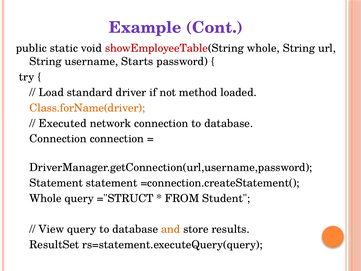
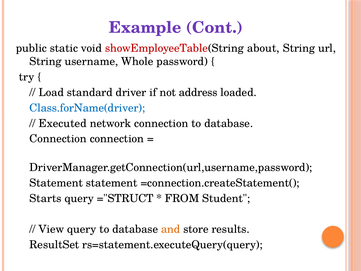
showEmployeeTable(String whole: whole -> about (263, 48)
Starts: Starts -> Whole (137, 62)
method: method -> address (198, 92)
Class.forName(driver colour: orange -> blue (87, 108)
Whole: Whole -> Starts (45, 198)
